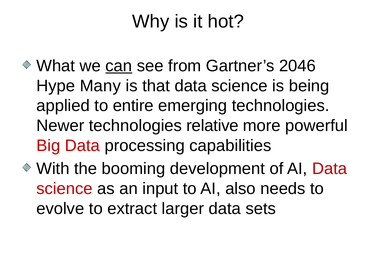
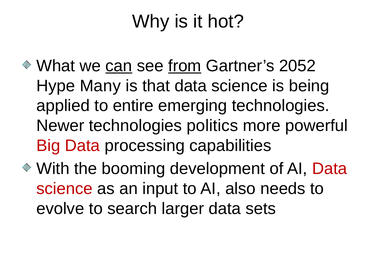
from underline: none -> present (185, 66)
2046: 2046 -> 2052 (297, 66)
relative: relative -> politics (212, 126)
extract: extract -> search (132, 208)
